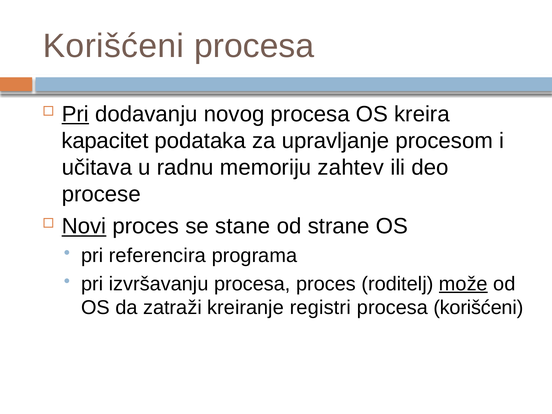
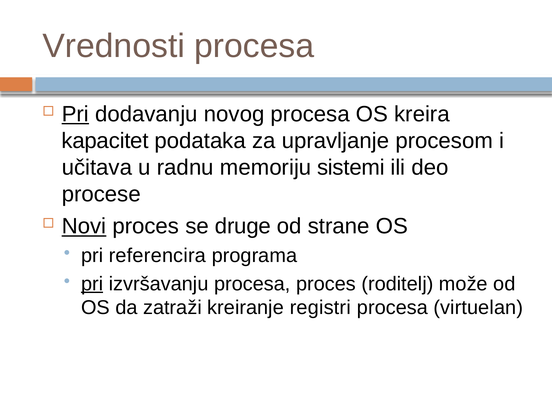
Korišćeni: Korišćeni -> Vrednosti (114, 46)
zahtev: zahtev -> sistemi (351, 168)
stane: stane -> druge (243, 226)
pri underline: none -> present (92, 284)
može underline: present -> none (463, 284)
procesa korišćeni: korišćeni -> virtuelan (478, 308)
